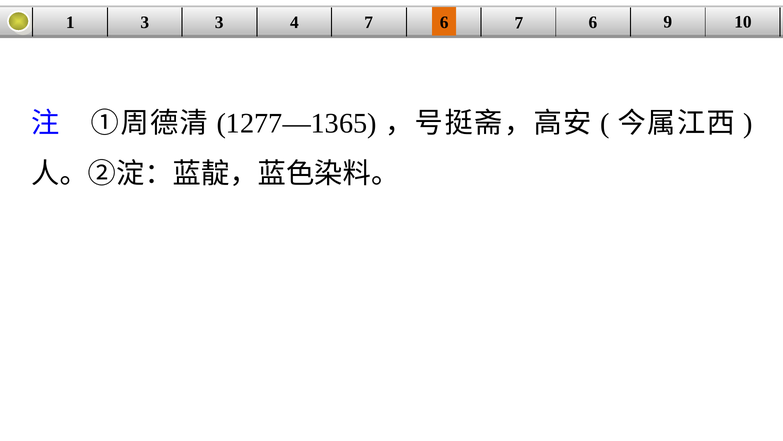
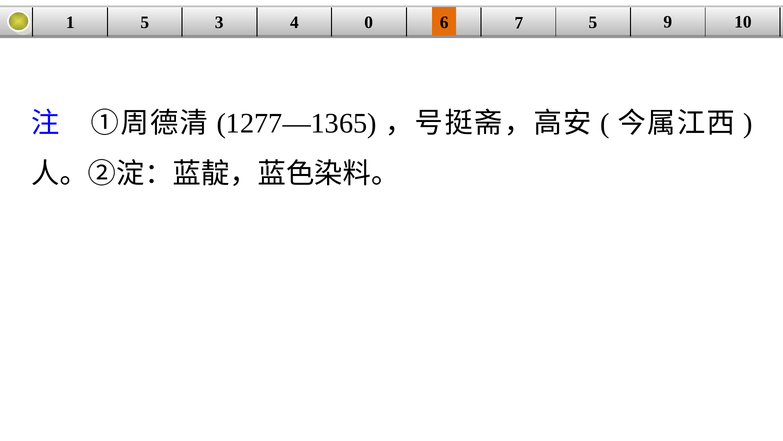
1 3: 3 -> 5 (145, 23)
4 7: 7 -> 0 (369, 23)
6 7 6: 6 -> 5 (593, 23)
